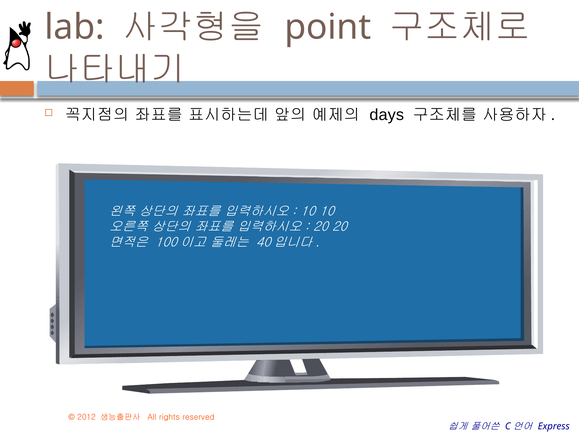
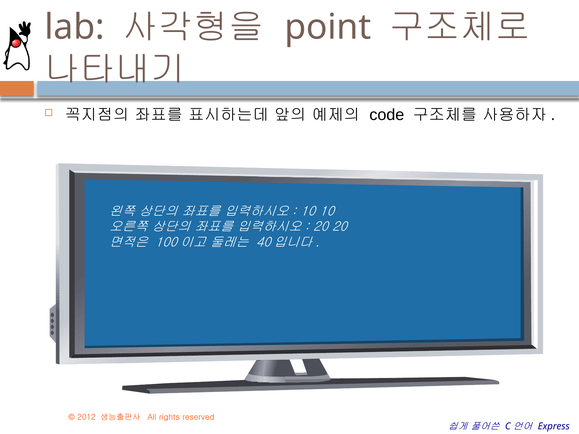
days: days -> code (387, 115)
